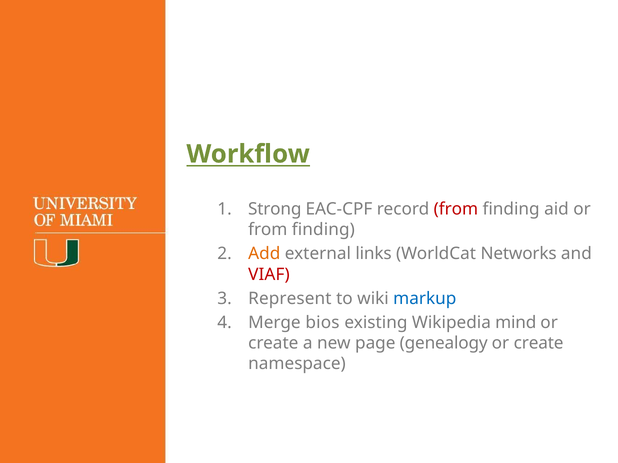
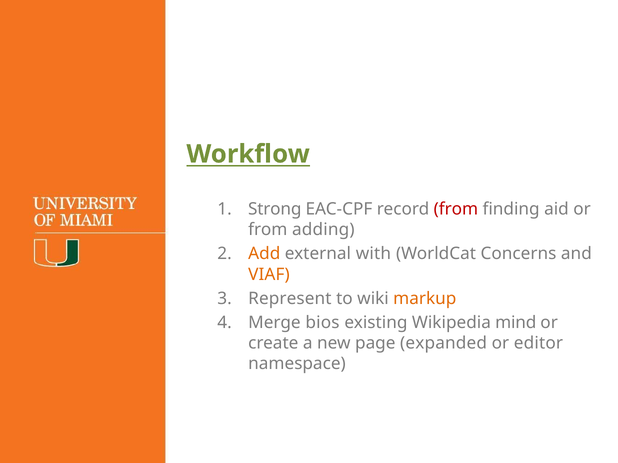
finding: finding -> adding (323, 230)
links: links -> with (373, 254)
Networks: Networks -> Concerns (518, 254)
VIAF colour: red -> orange (269, 275)
markup colour: blue -> orange (425, 299)
genealogy: genealogy -> expanded (444, 343)
create: create -> editor (538, 343)
